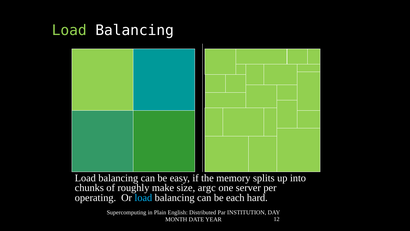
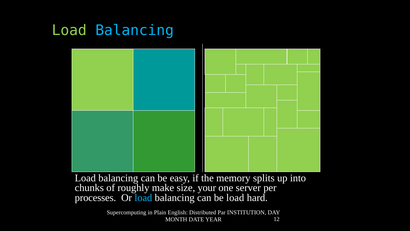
Balancing colour: white -> light blue (135, 30)
argc: argc -> your (207, 188)
operating: operating -> processes (95, 197)
be each: each -> load (235, 197)
